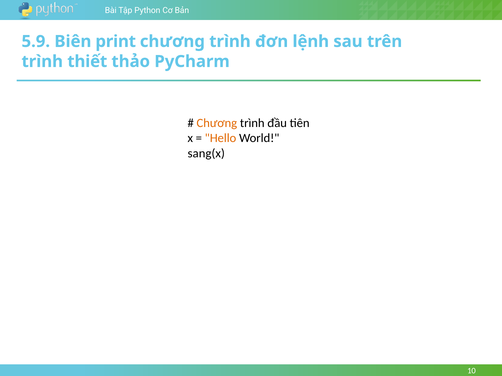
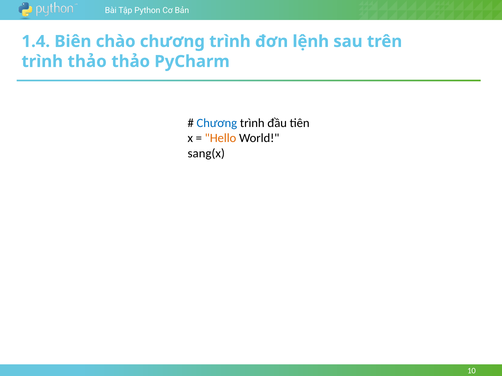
5.9: 5.9 -> 1.4 (36, 41)
print: print -> chào (116, 41)
trình thiết: thiết -> thảo (87, 62)
Chương colour: orange -> blue (217, 123)
